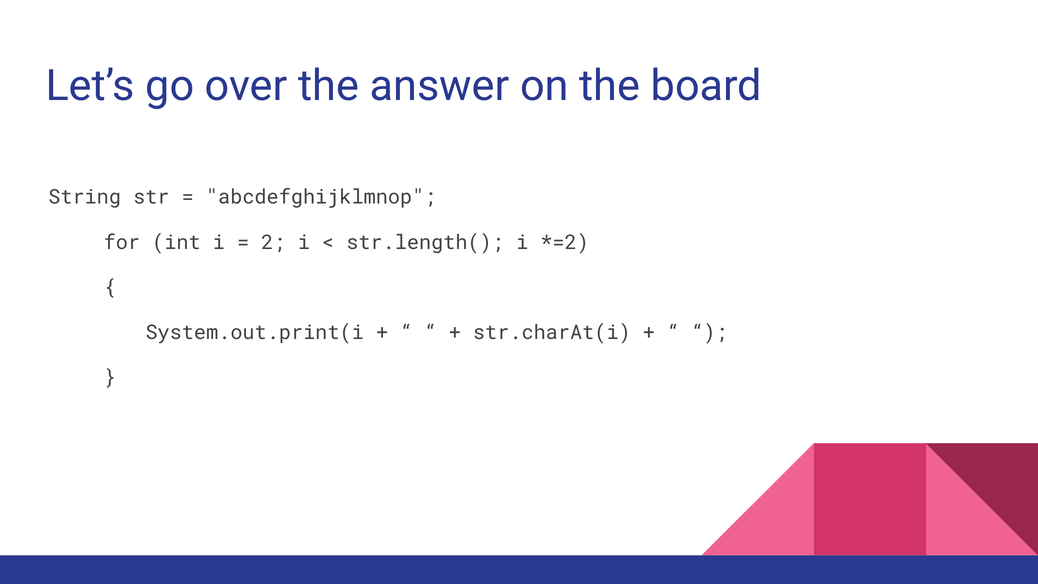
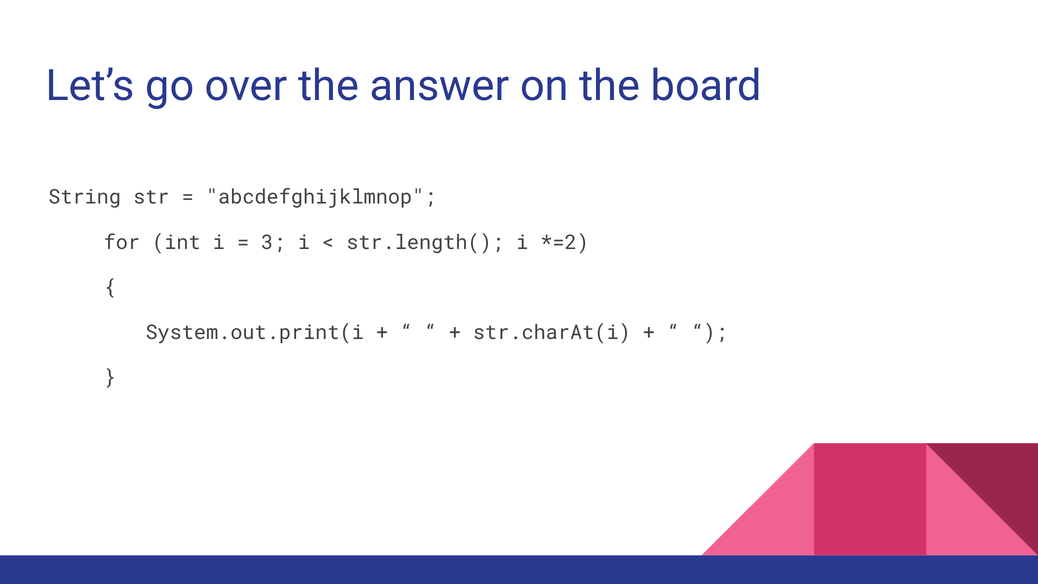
2: 2 -> 3 (273, 242)
